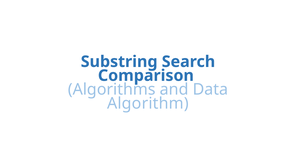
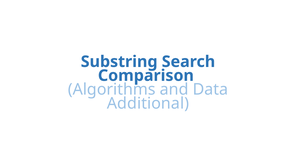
Algorithm: Algorithm -> Additional (148, 103)
